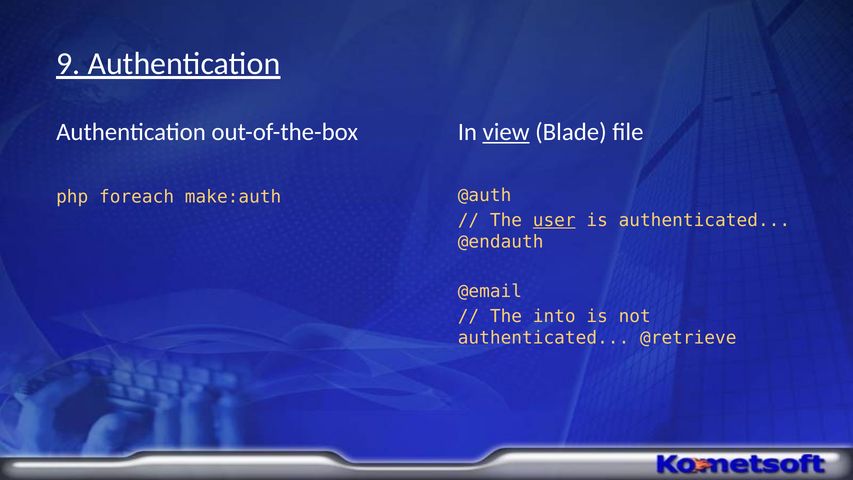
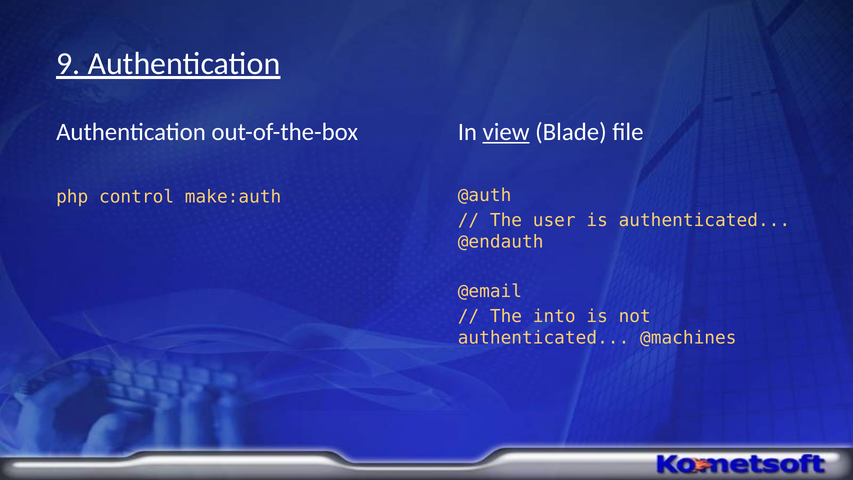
foreach: foreach -> control (137, 197)
user underline: present -> none (554, 220)
@retrieve: @retrieve -> @machines (688, 338)
